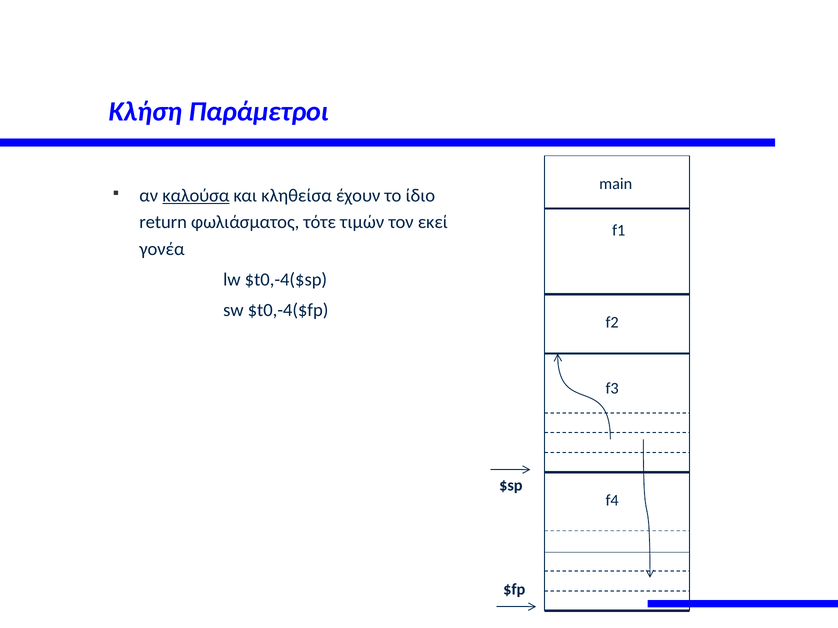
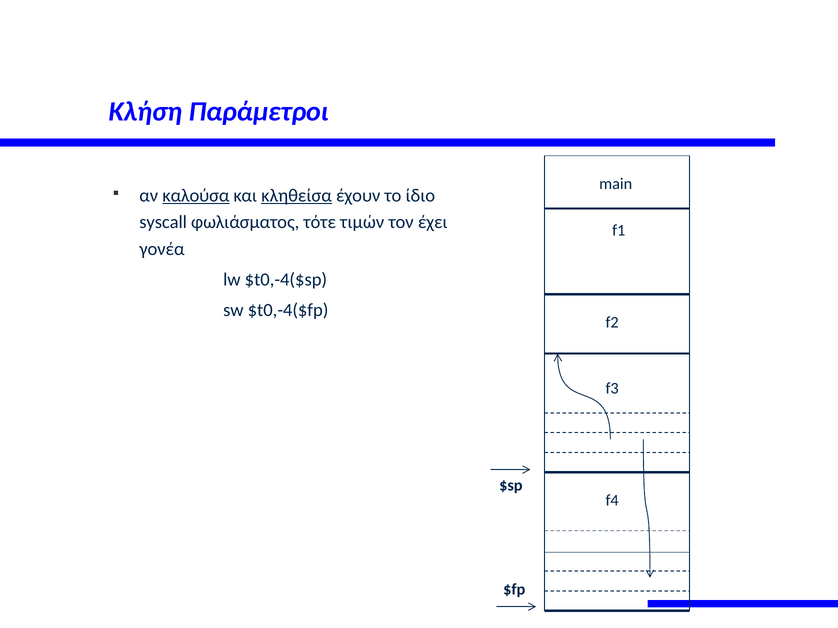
κληθείσα underline: none -> present (297, 196)
return: return -> syscall (163, 222)
εκεί: εκεί -> έχει (433, 222)
